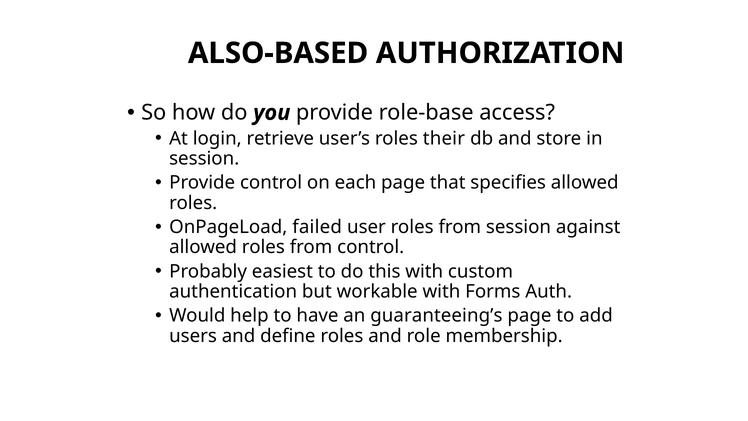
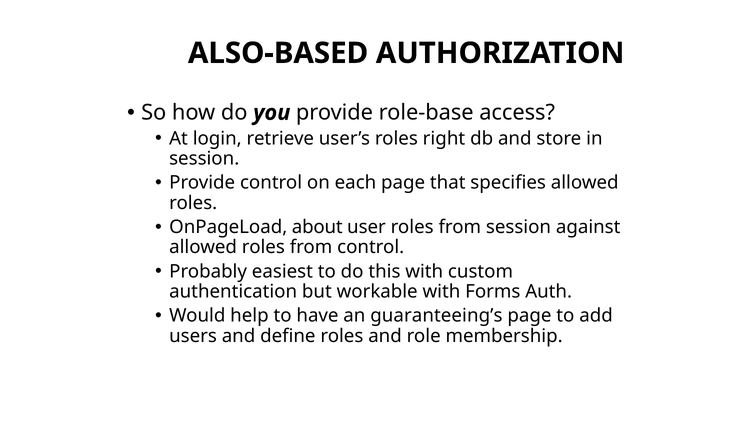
their: their -> right (444, 138)
failed: failed -> about (317, 227)
